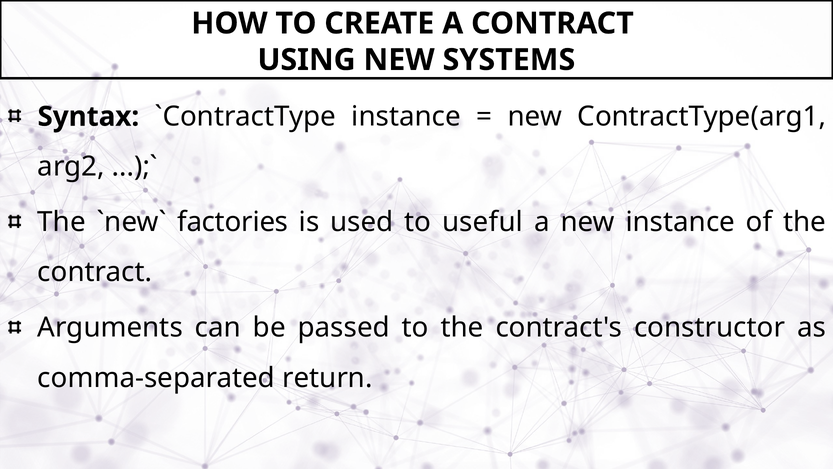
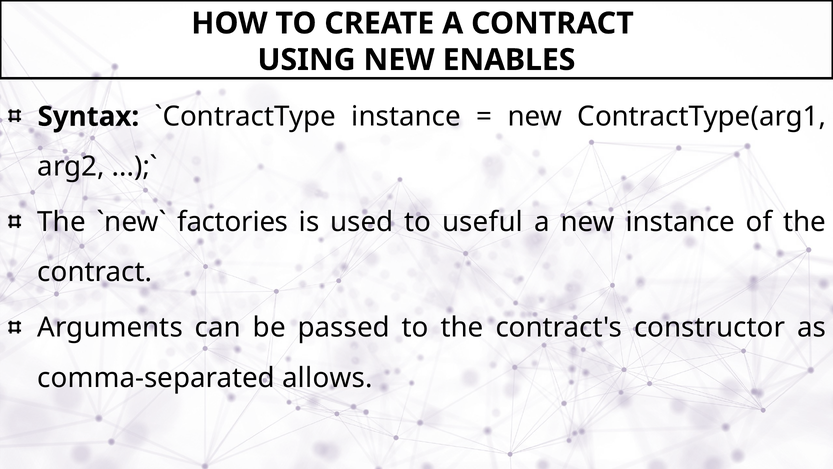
SYSTEMS: SYSTEMS -> ENABLES (509, 60)
return: return -> allows (327, 377)
